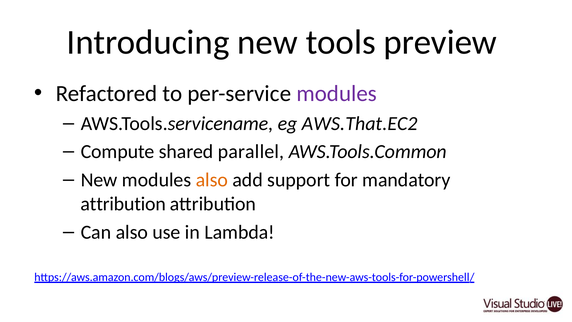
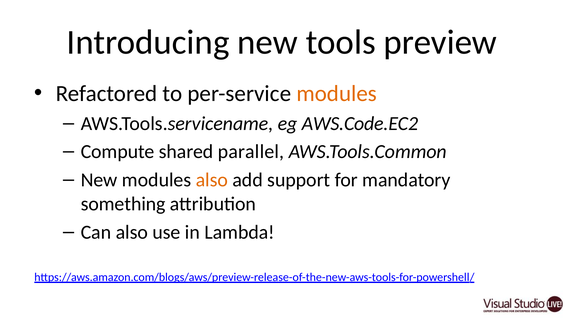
modules colour: purple -> orange (337, 93)
AWS.That.EC2: AWS.That.EC2 -> AWS.Code.EC2 (360, 123)
attribution: attribution -> something (123, 204)
